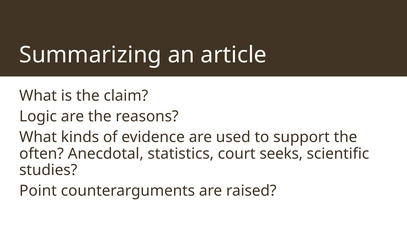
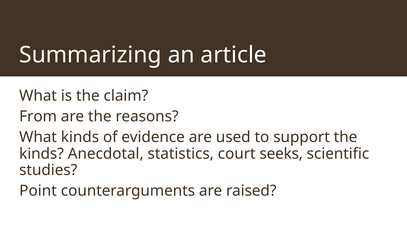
Logic: Logic -> From (38, 116)
often: often -> kinds (42, 154)
